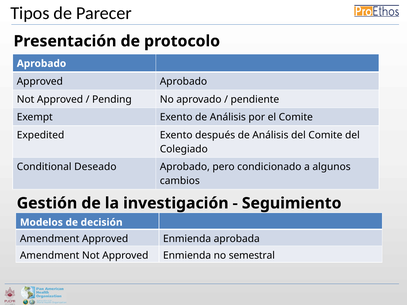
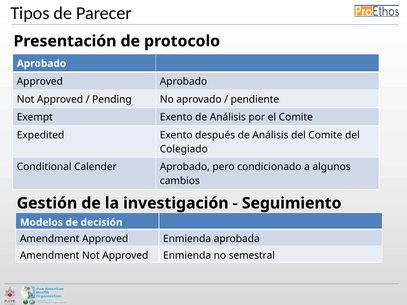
Deseado: Deseado -> Calender (95, 167)
